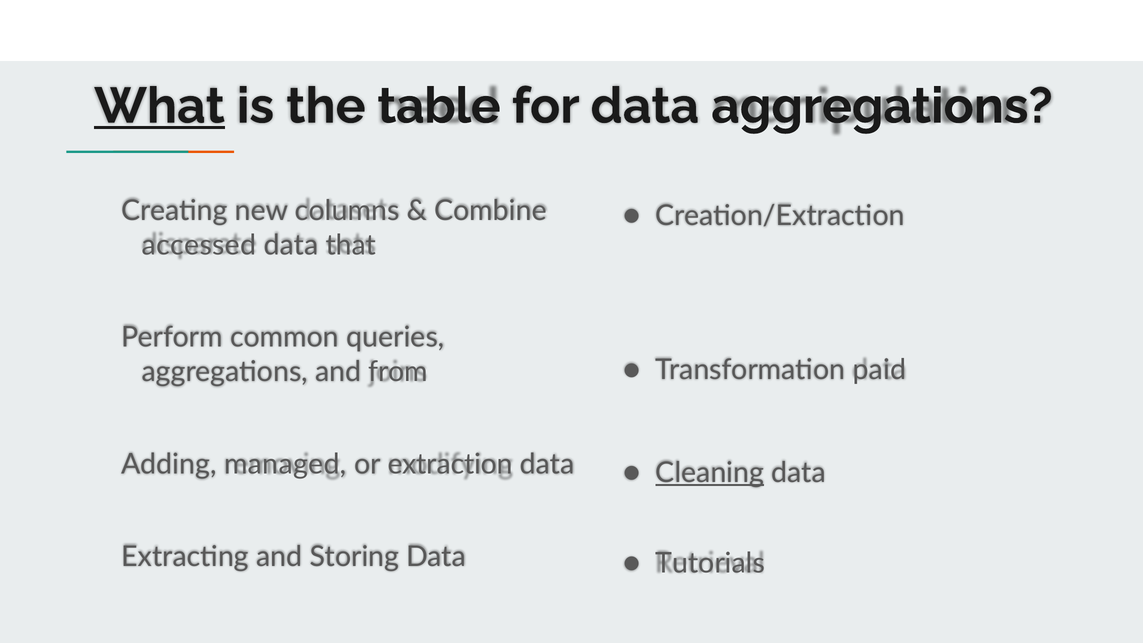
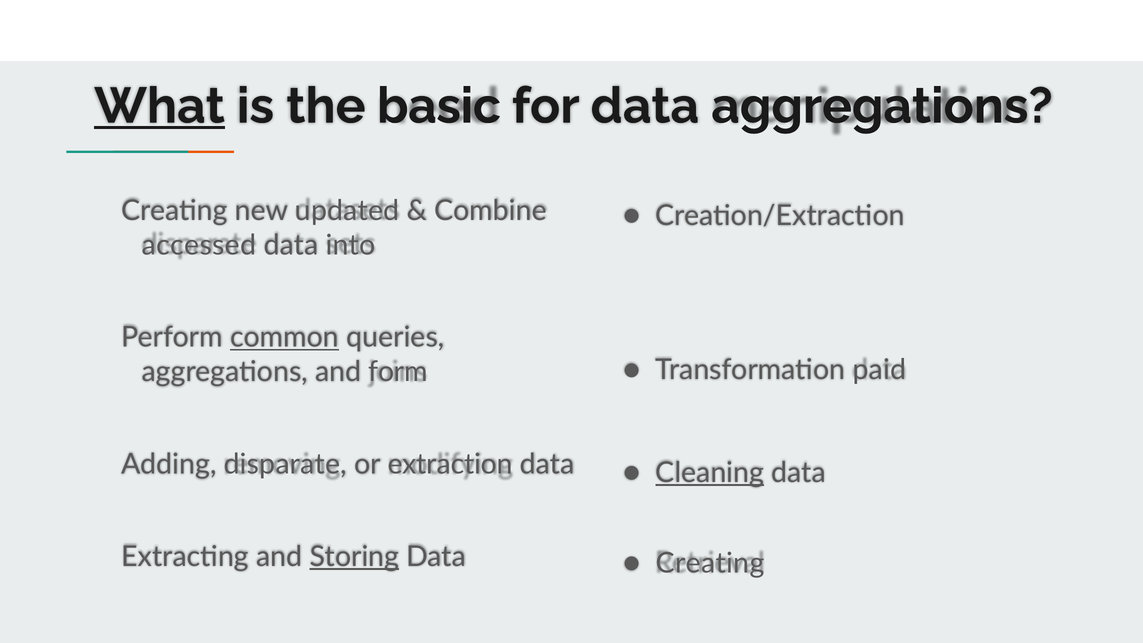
table: table -> basic (439, 106)
columns: columns -> updated (347, 211)
that: that -> into (351, 245)
common underline: none -> present (285, 338)
from: from -> form (398, 372)
managed: managed -> disparate (285, 464)
Storing underline: none -> present (354, 557)
Tutorials: Tutorials -> Creating (710, 563)
